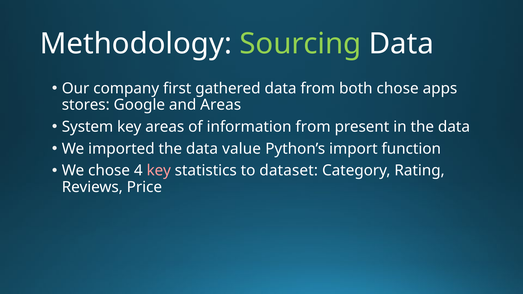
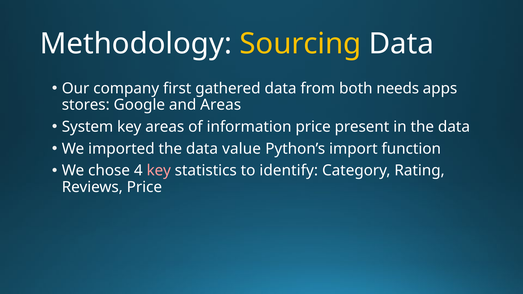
Sourcing colour: light green -> yellow (300, 44)
both chose: chose -> needs (398, 88)
information from: from -> price (313, 127)
dataset: dataset -> identify (289, 171)
